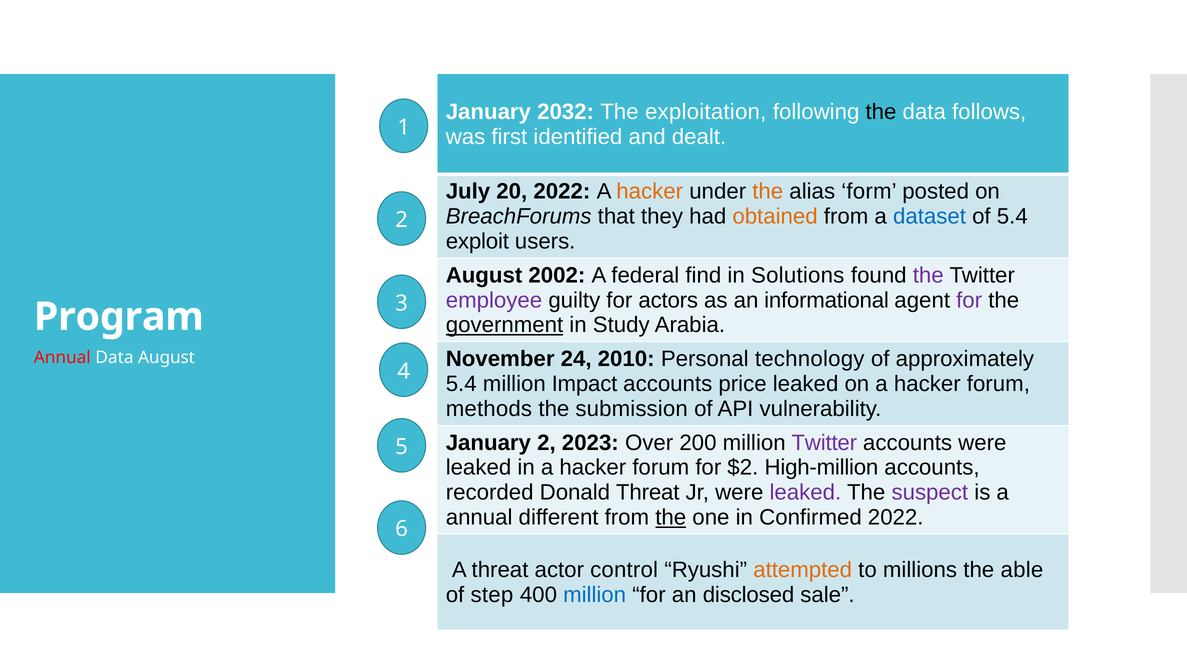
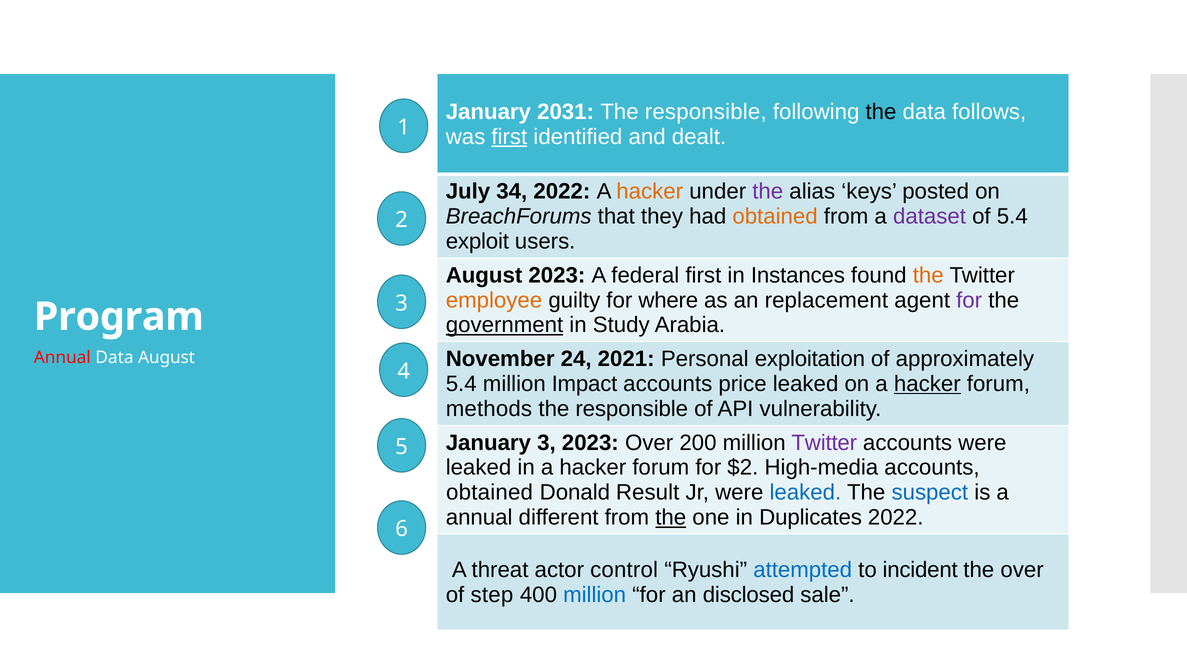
2032: 2032 -> 2031 (566, 112)
exploitation: exploitation -> responsible (706, 112)
first underline: none -> present (509, 137)
20: 20 -> 34 (512, 191)
the colour: orange -> purple (768, 191)
form: form -> keys (869, 191)
dataset colour: blue -> purple (930, 216)
August 2002: 2002 -> 2023 (557, 275)
federal find: find -> first (703, 275)
Solutions: Solutions -> Instances (798, 275)
the colour: purple -> orange (928, 275)
employee colour: purple -> orange (494, 300)
actors: actors -> where (668, 300)
informational: informational -> replacement (826, 300)
2010: 2010 -> 2021 (626, 359)
technology: technology -> exploitation (810, 359)
hacker underline: none -> present (927, 384)
submission: submission -> responsible (632, 409)
January 2: 2 -> 3 (546, 443)
High-million: High-million -> High-media (821, 467)
recorded: recorded -> obtained (490, 492)
Donald Threat: Threat -> Result (648, 492)
leaked colour: purple -> blue (805, 492)
suspect colour: purple -> blue (930, 492)
Confirmed: Confirmed -> Duplicates (811, 517)
attempted colour: orange -> blue (803, 570)
millions: millions -> incident (920, 570)
the able: able -> over (1022, 570)
